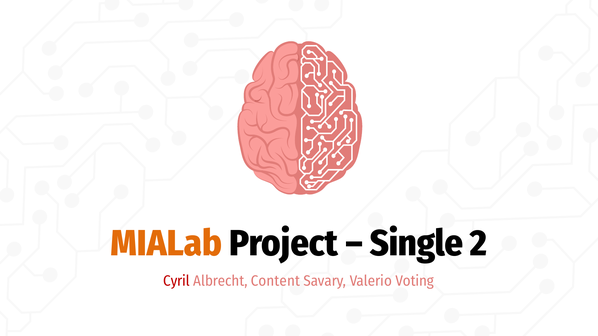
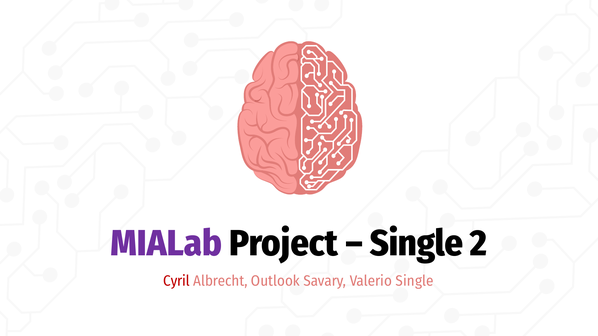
MIALab colour: orange -> purple (166, 244)
Content: Content -> Outlook (275, 281)
Valerio Voting: Voting -> Single (415, 281)
